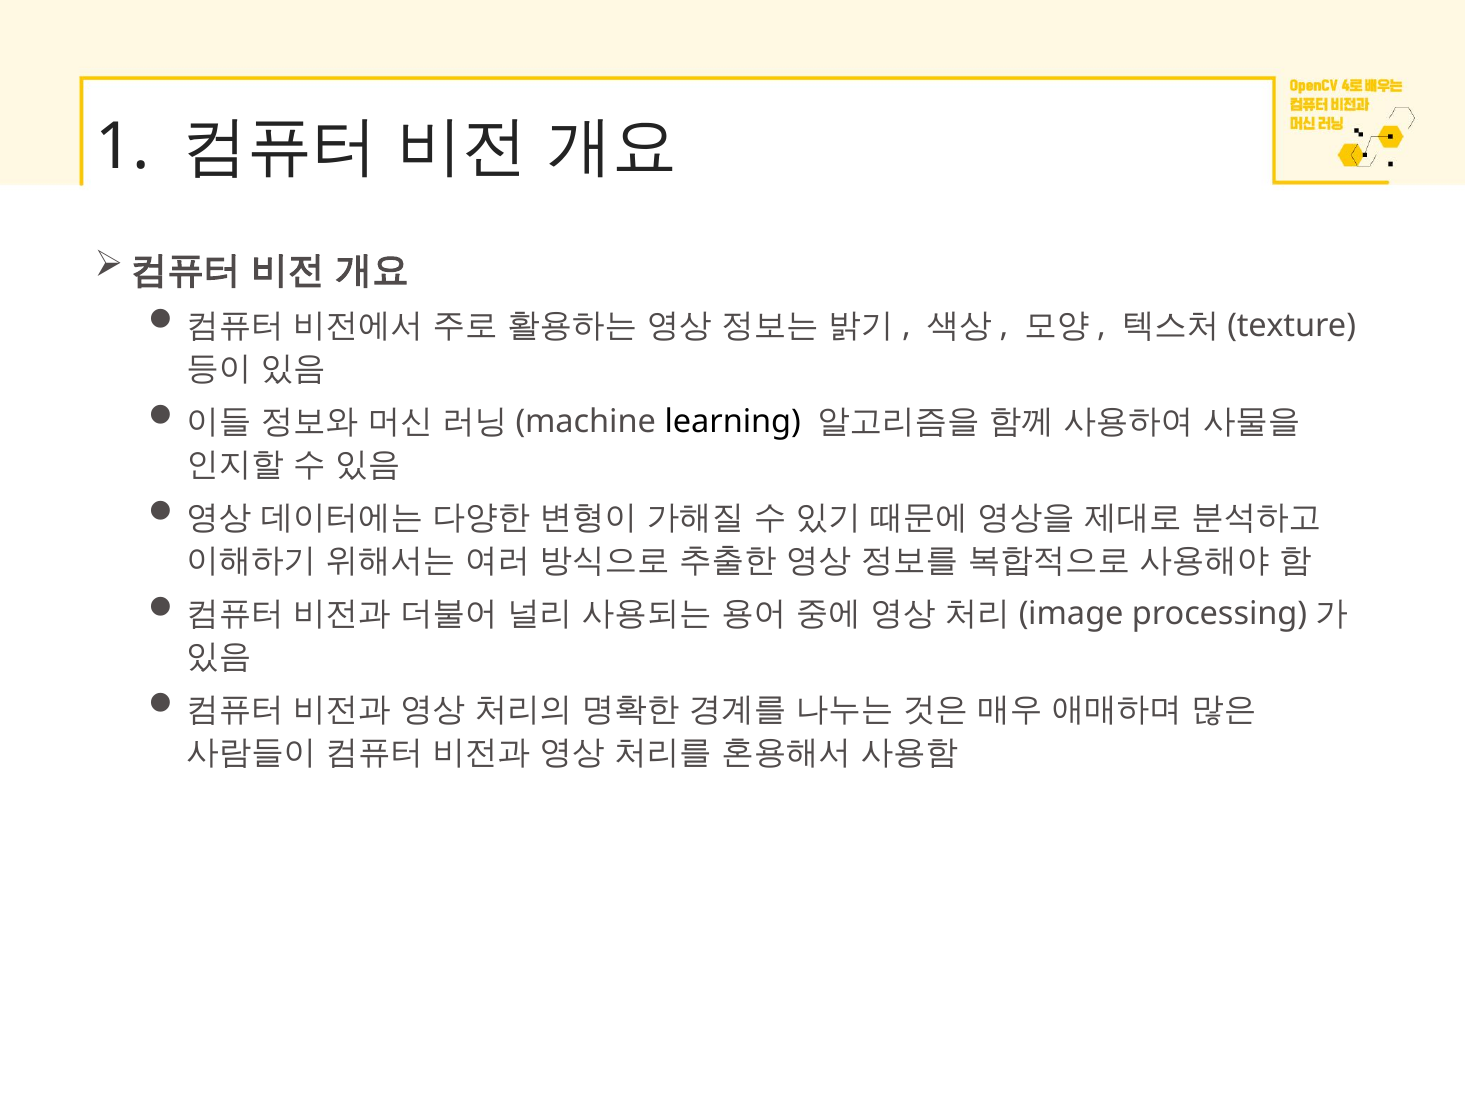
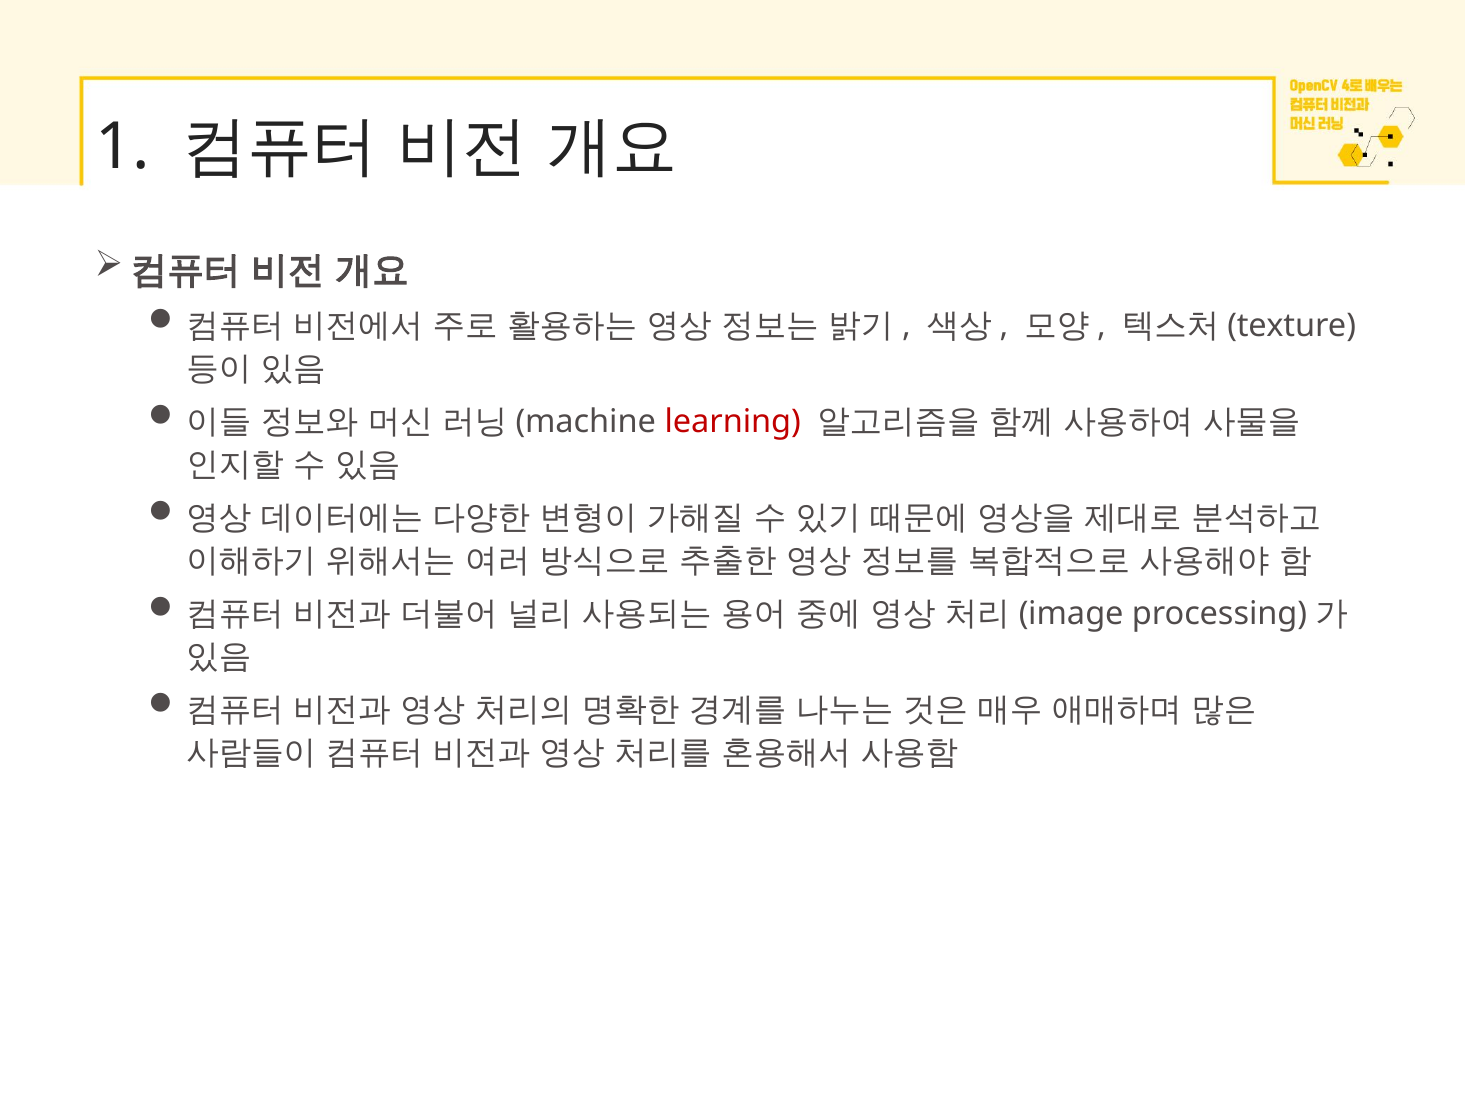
learning colour: black -> red (733, 421)
